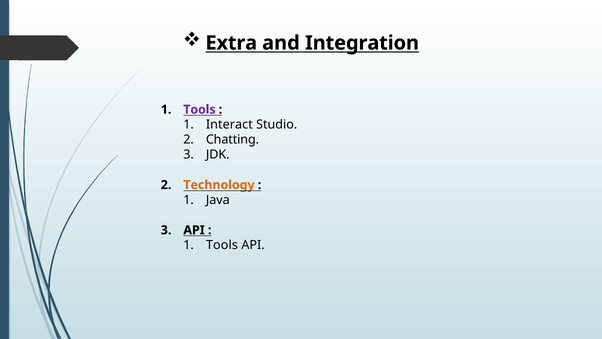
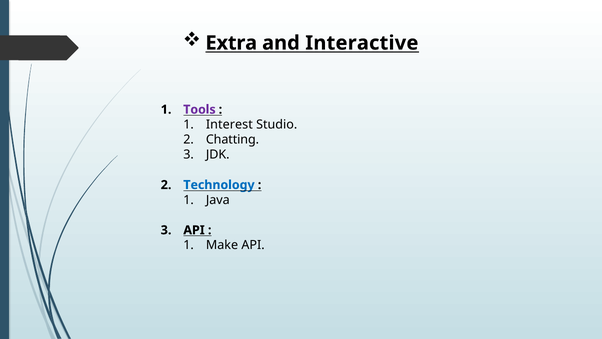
Integration: Integration -> Interactive (362, 43)
Interact: Interact -> Interest (229, 124)
Technology colour: orange -> blue (219, 185)
Tools: Tools -> Make (222, 245)
